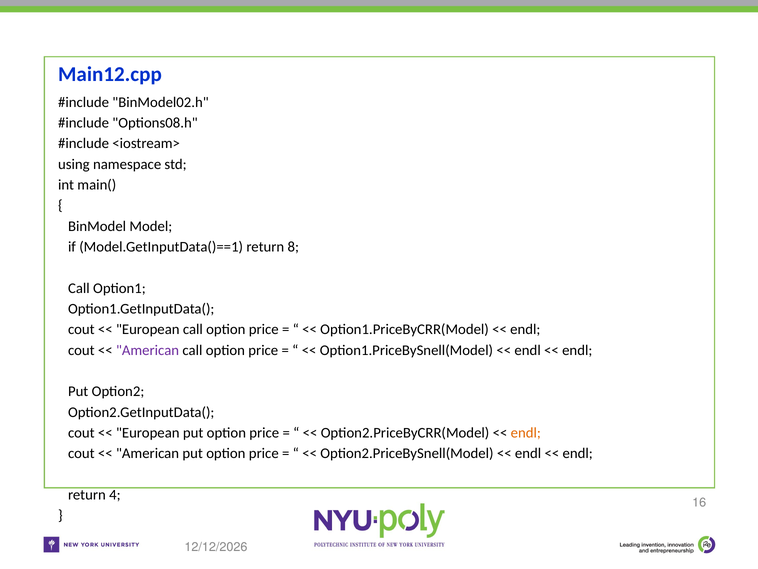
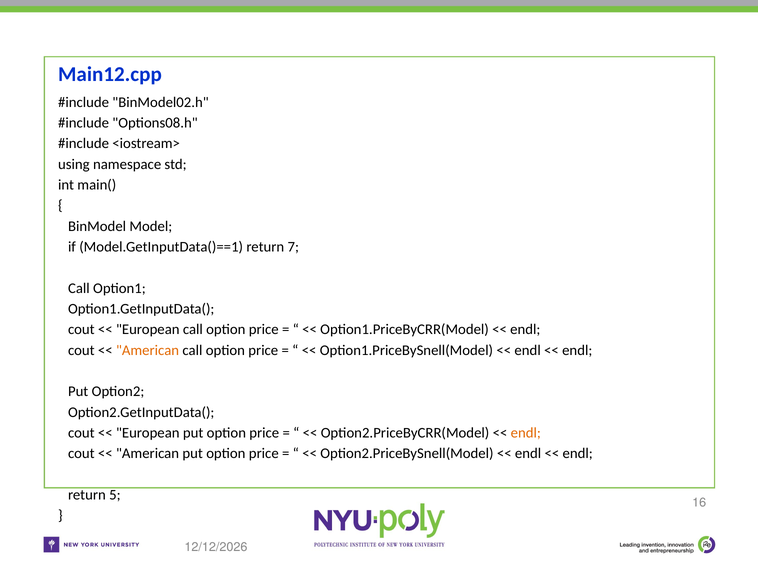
8: 8 -> 7 (293, 247)
American colour: purple -> orange (148, 350)
4: 4 -> 5 (115, 494)
